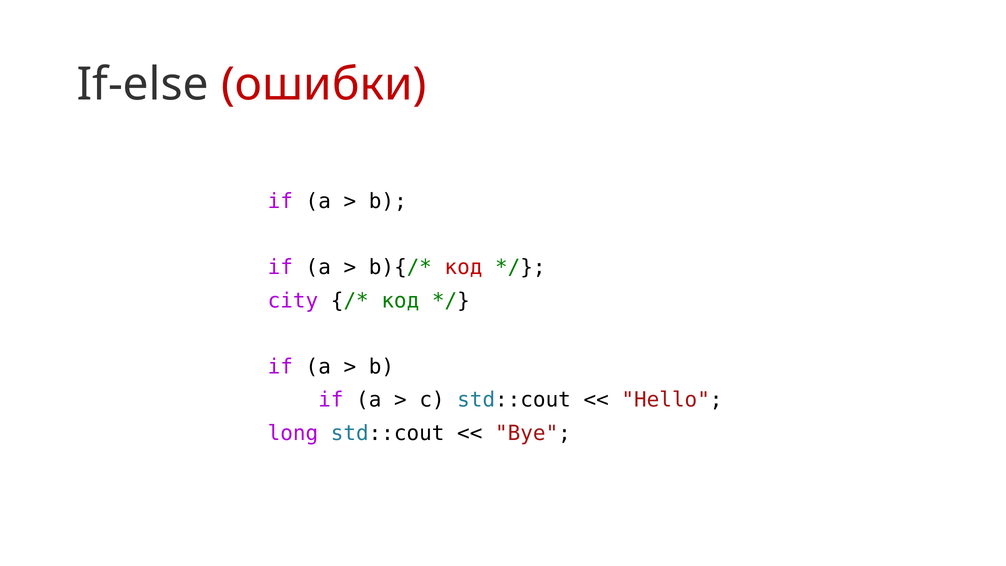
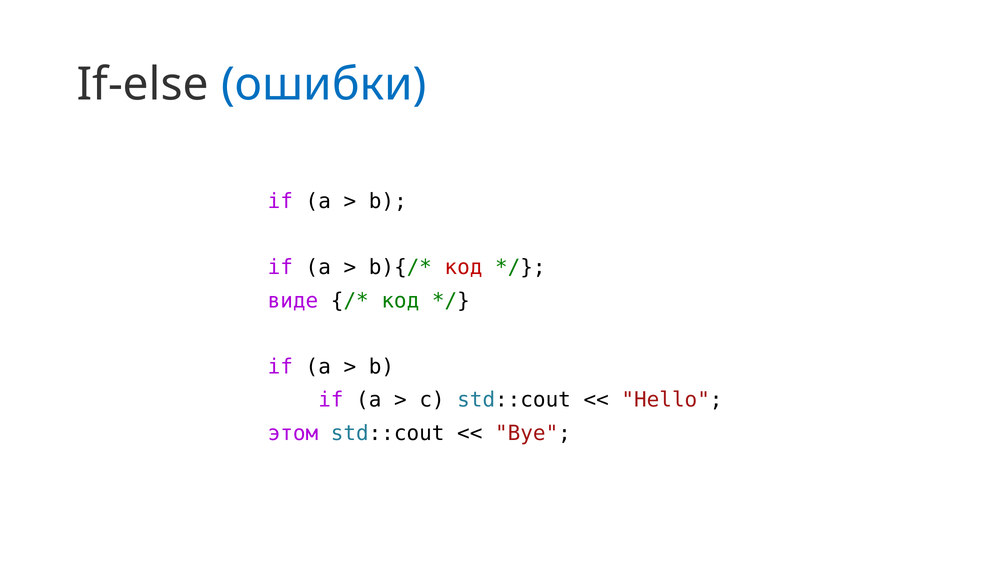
ошибки colour: red -> blue (324, 85)
city: city -> виде (293, 301)
long: long -> этом (293, 433)
